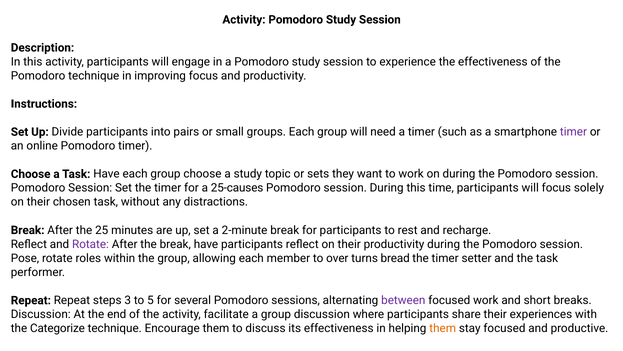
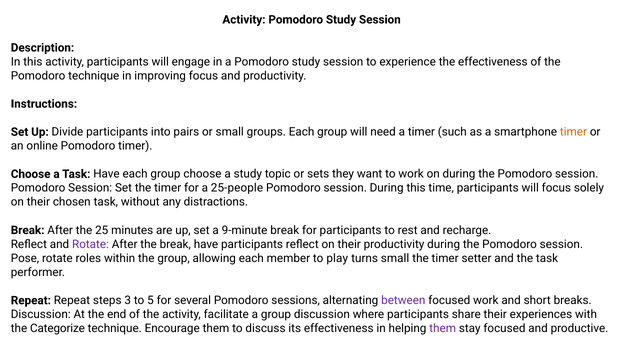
timer colour: purple -> orange (573, 132)
25-causes: 25-causes -> 25-people (237, 188)
2-minute: 2-minute -> 9-minute (245, 230)
over: over -> play (337, 258)
turns bread: bread -> small (395, 258)
them colour: orange -> purple (443, 328)
